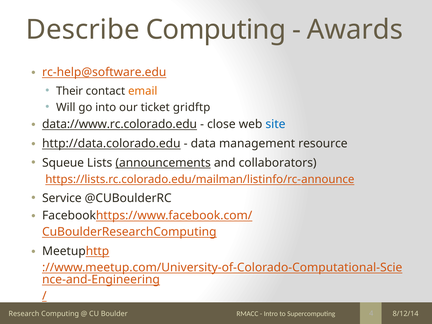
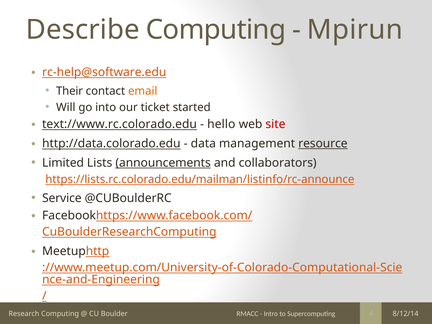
Awards: Awards -> Mpirun (355, 30)
gridftp: gridftp -> started (192, 107)
data://www.rc.colorado.edu: data://www.rc.colorado.edu -> text://www.rc.colorado.edu (119, 124)
close: close -> hello (221, 124)
site colour: blue -> red (275, 124)
resource underline: none -> present (323, 144)
Squeue: Squeue -> Limited (63, 163)
